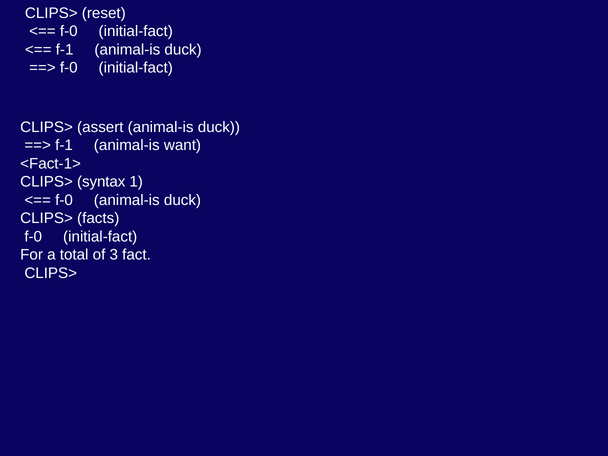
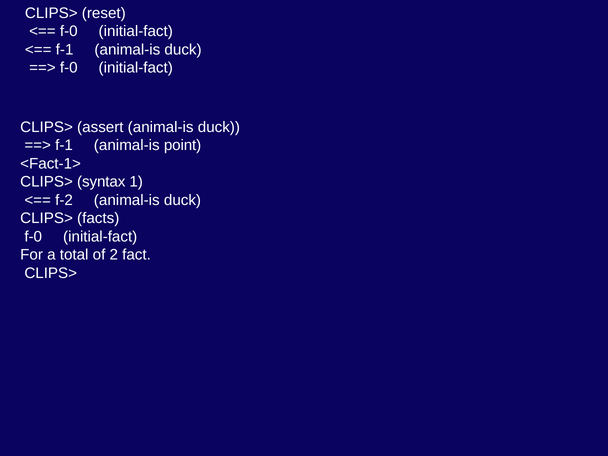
want: want -> point (183, 145)
f-0: f-0 -> f-2 (64, 200)
3: 3 -> 2 (114, 255)
